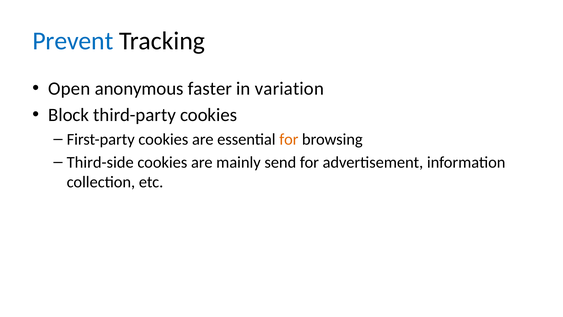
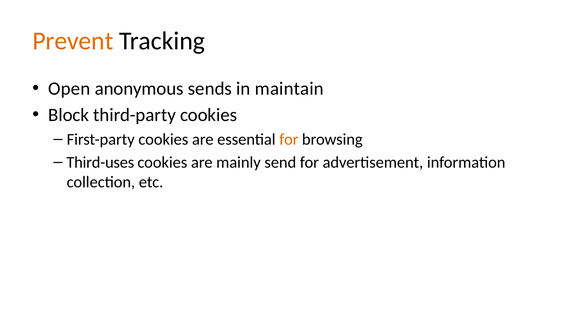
Prevent colour: blue -> orange (73, 41)
faster: faster -> sends (210, 89)
variation: variation -> maintain (289, 89)
Third-side: Third-side -> Third-uses (100, 162)
